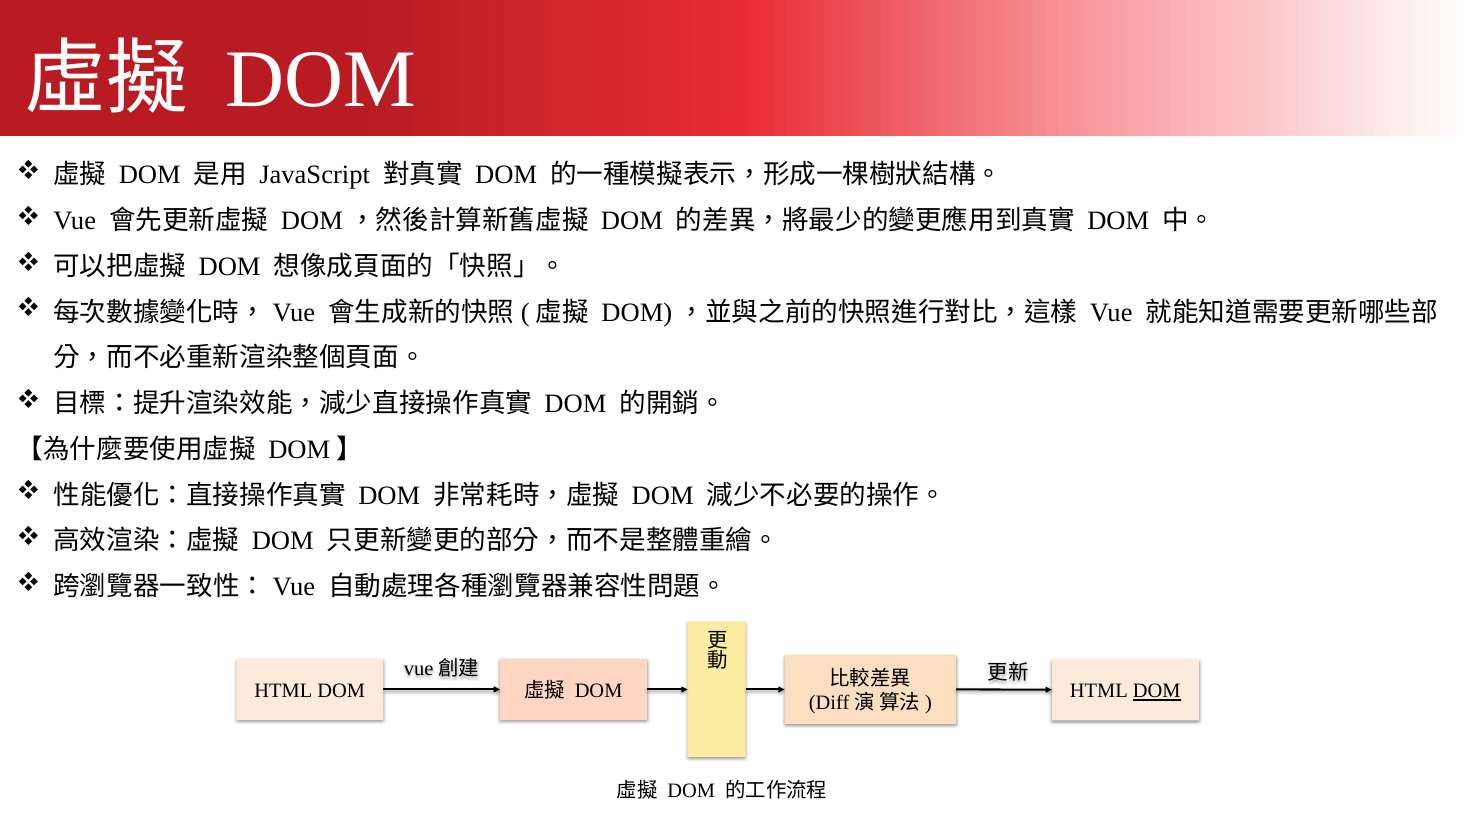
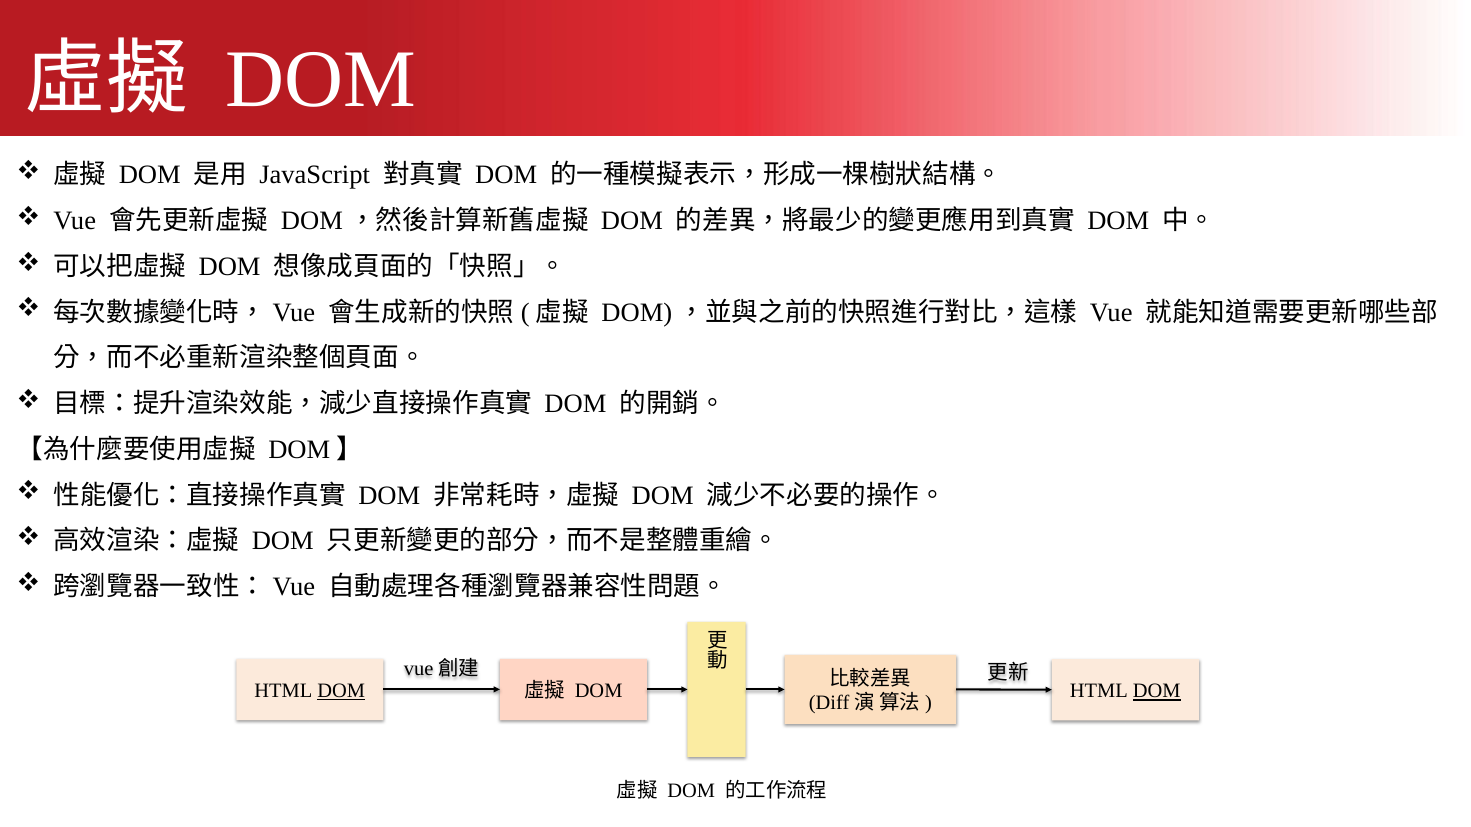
DOM underline: none -> present (341, 691)
